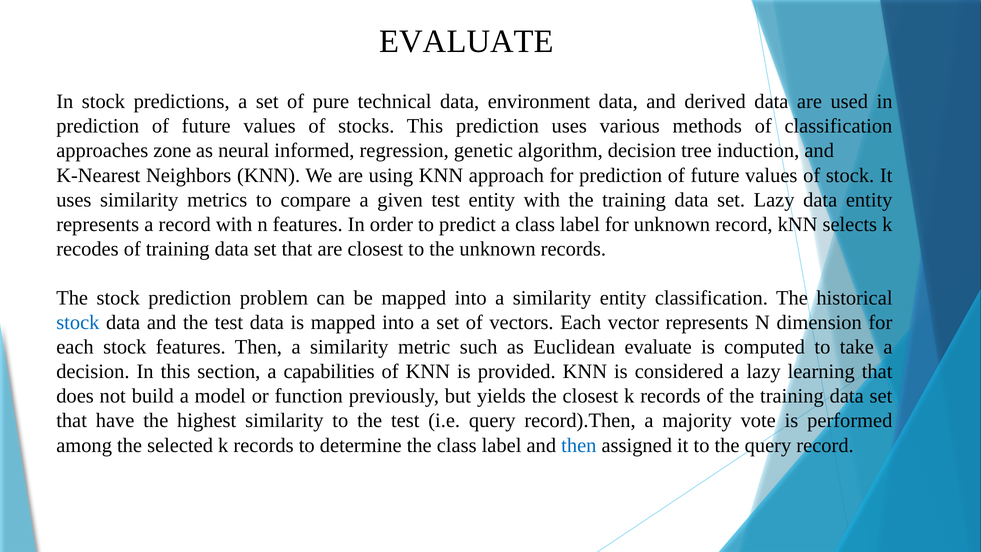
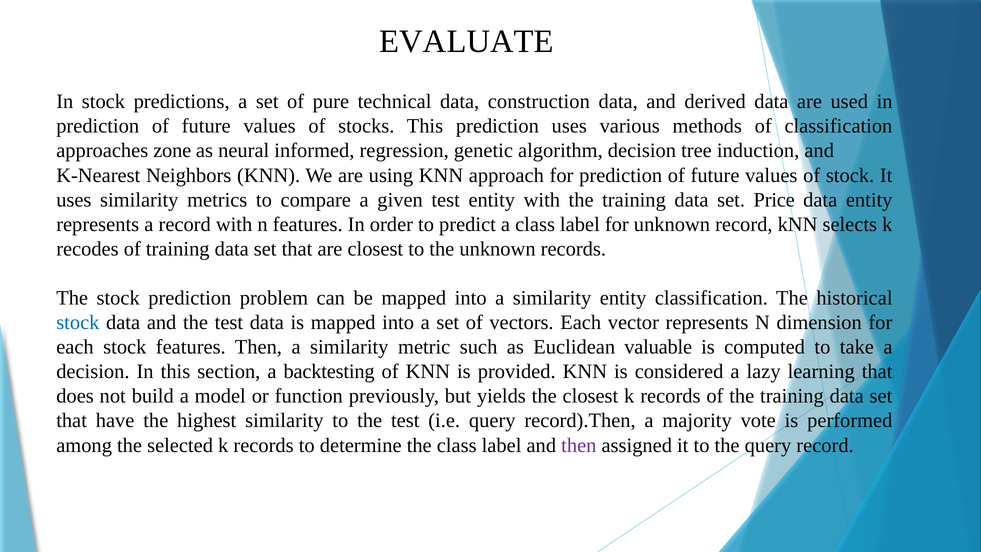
environment: environment -> construction (539, 102)
set Lazy: Lazy -> Price (774, 200)
Euclidean evaluate: evaluate -> valuable (658, 347)
capabilities: capabilities -> backtesting (329, 371)
then colour: blue -> purple (579, 445)
